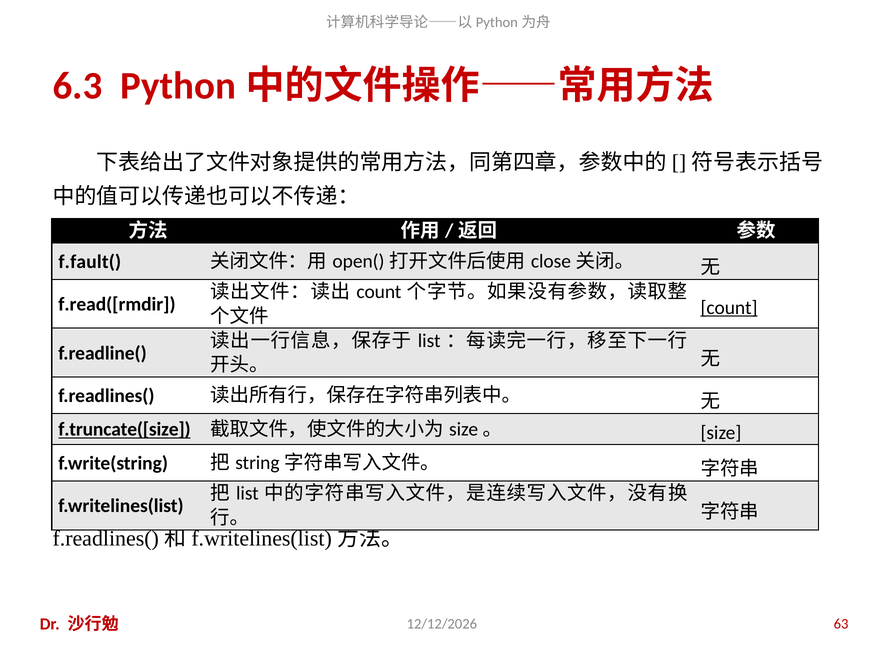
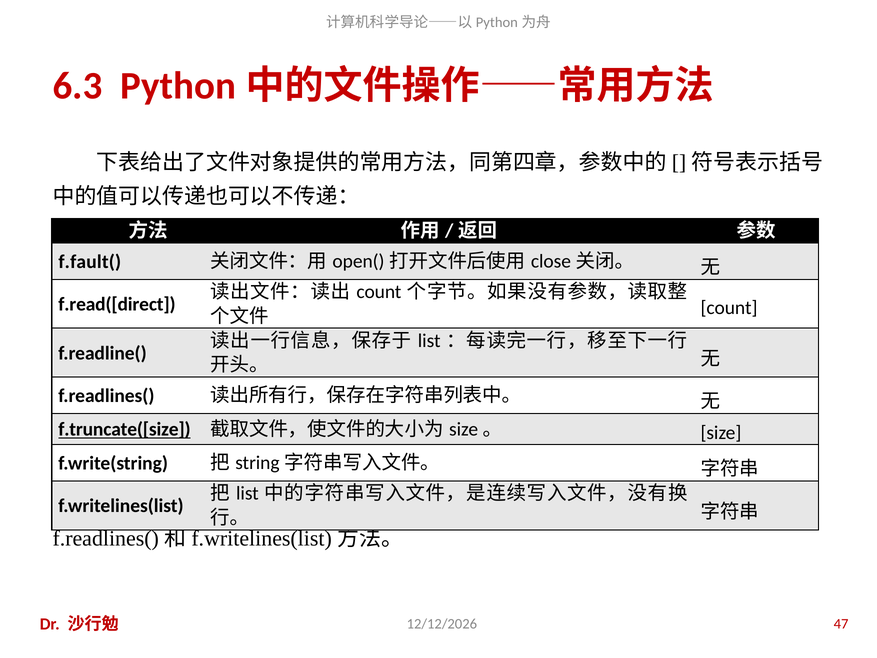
f.read([rmdir: f.read([rmdir -> f.read([direct (117, 304)
count underline: present -> none (729, 307)
63: 63 -> 47 (841, 623)
